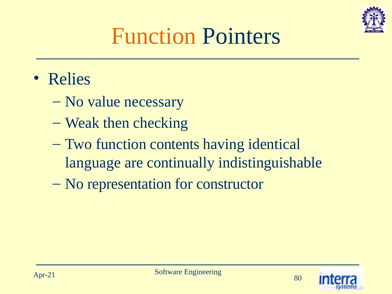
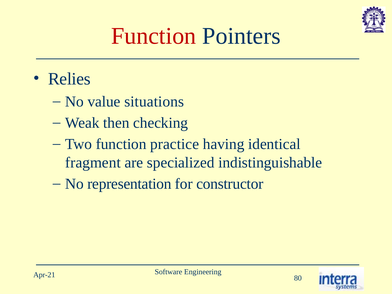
Function colour: orange -> red (154, 36)
necessary: necessary -> situations (154, 101)
contents: contents -> practice (175, 144)
language: language -> fragment (93, 162)
continually: continually -> specialized (181, 162)
